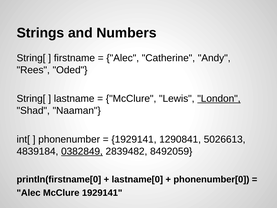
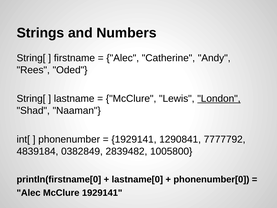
5026613: 5026613 -> 7777792 (225, 139)
0382849 underline: present -> none (82, 151)
8492059: 8492059 -> 1005800 (171, 151)
